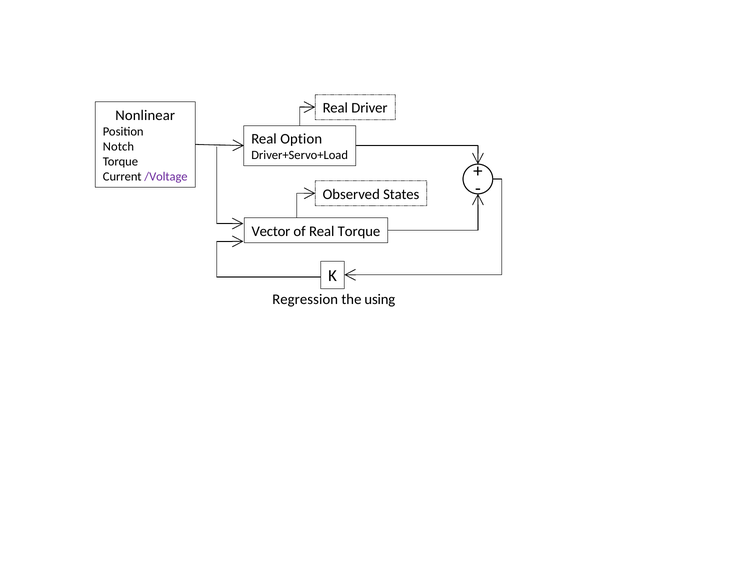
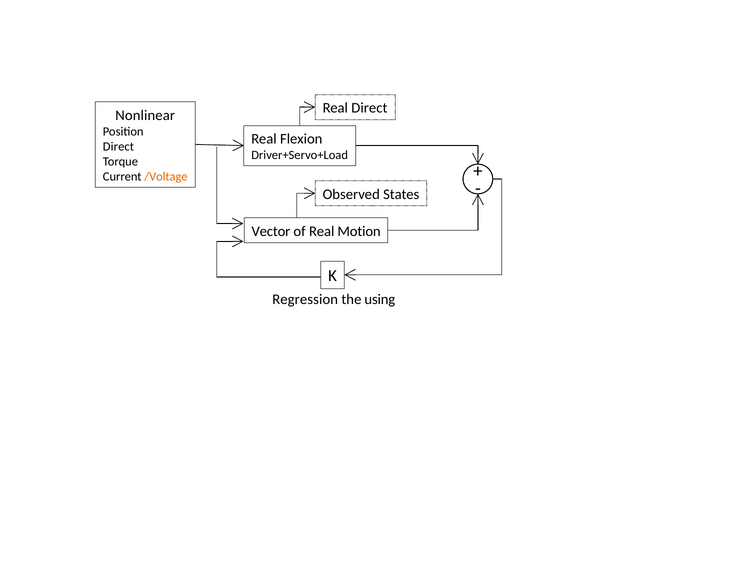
Real Driver: Driver -> Direct (369, 108)
Option: Option -> Flexion (301, 139)
Notch: Notch -> Direct (118, 146)
/Voltage colour: purple -> orange (166, 177)
Real Torque: Torque -> Motion (359, 231)
